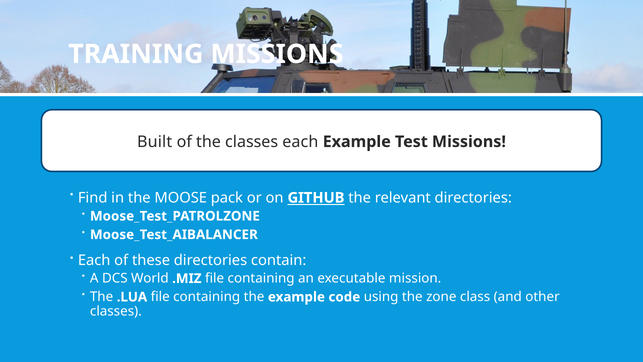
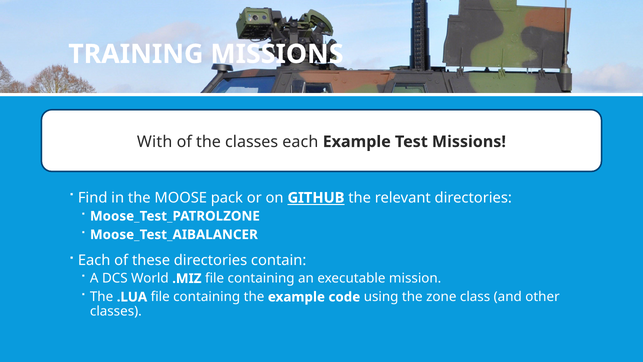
Built: Built -> With (155, 142)
